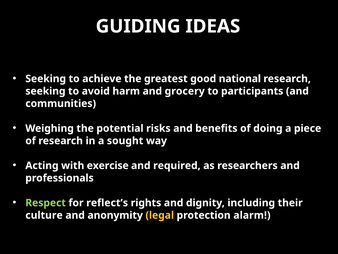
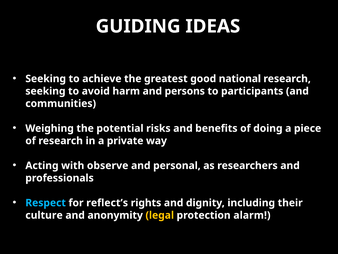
grocery: grocery -> persons (185, 91)
sought: sought -> private (125, 141)
exercise: exercise -> observe (108, 165)
required: required -> personal (177, 165)
Respect colour: light green -> light blue (46, 202)
